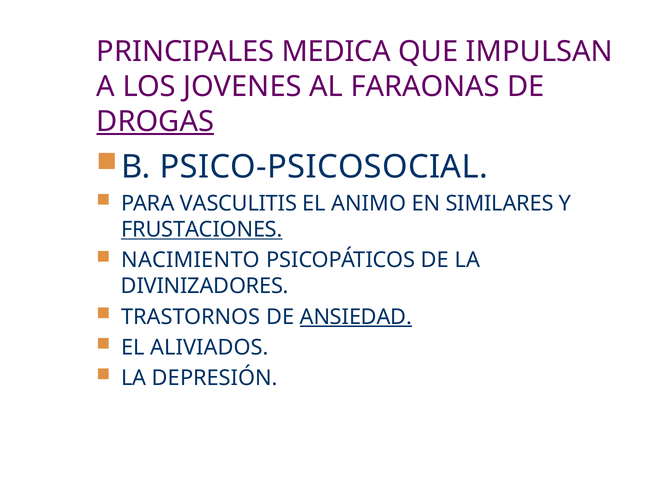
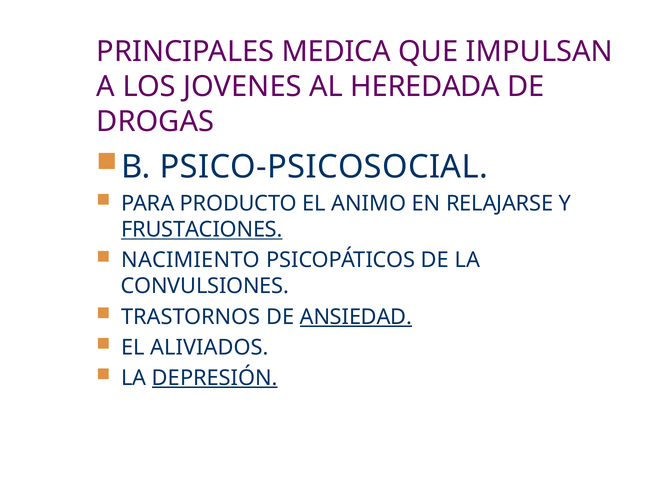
FARAONAS: FARAONAS -> HEREDADA (425, 86)
DROGAS underline: present -> none (155, 121)
VASCULITIS: VASCULITIS -> PRODUCTO (238, 203)
SIMILARES: SIMILARES -> RELAJARSE (500, 203)
DIVINIZADORES: DIVINIZADORES -> CONVULSIONES (205, 286)
DEPRESIÓN underline: none -> present (215, 378)
